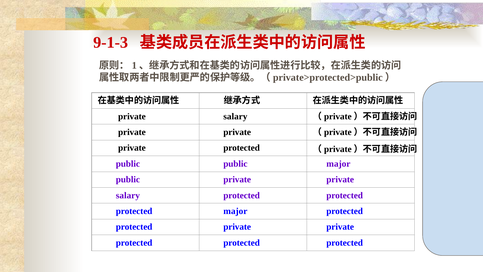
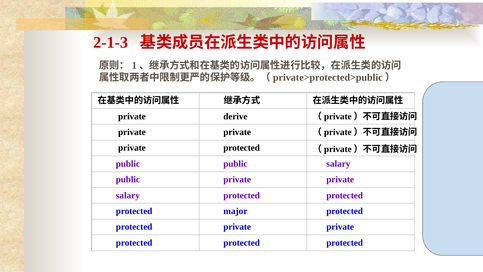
9-1-3: 9-1-3 -> 2-1-3 (111, 43)
salary: salary -> derive (235, 116)
public major: major -> salary (338, 164)
